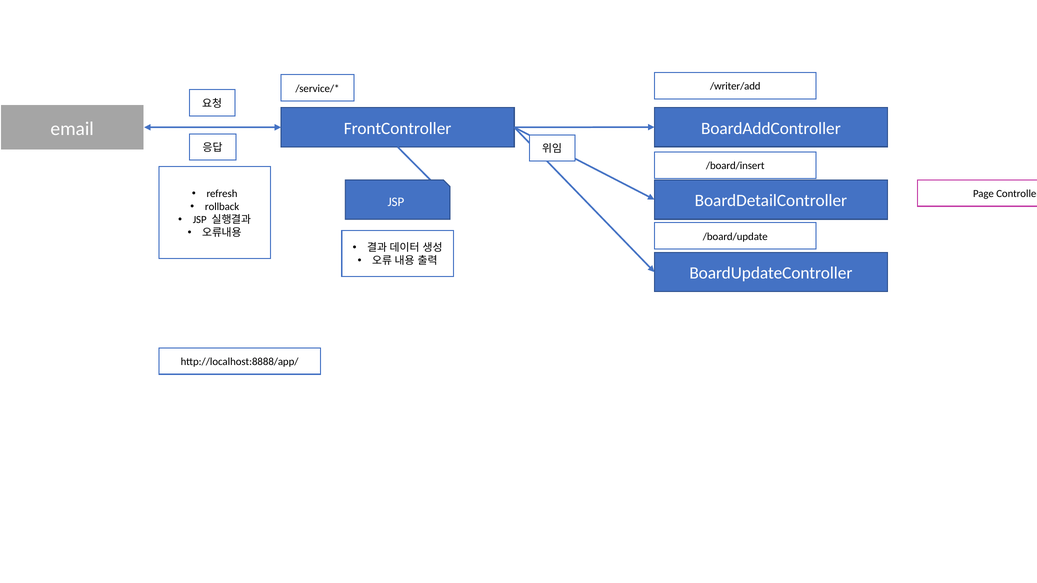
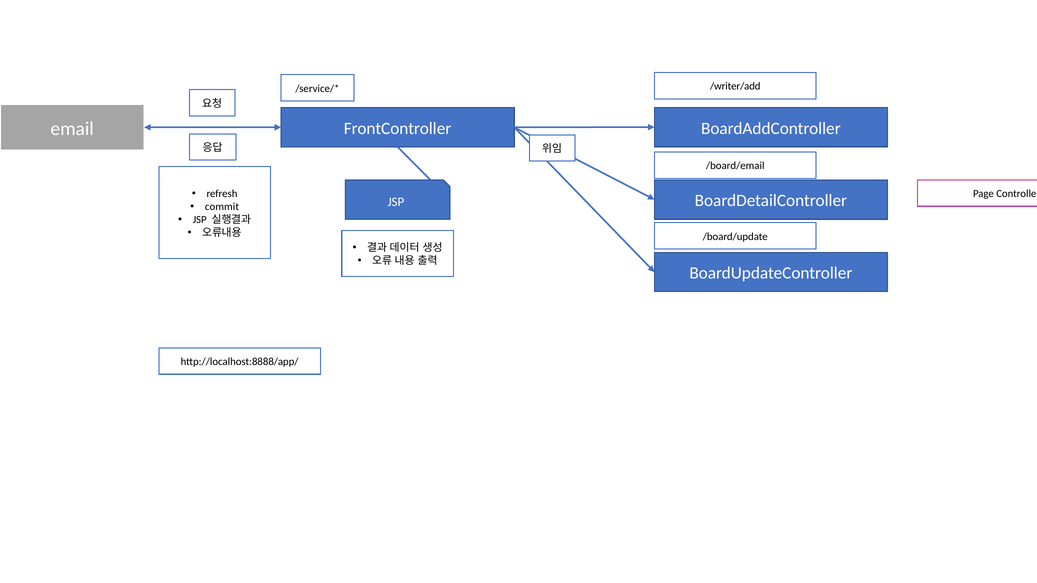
/board/insert: /board/insert -> /board/email (735, 166)
rollback: rollback -> commit (222, 207)
